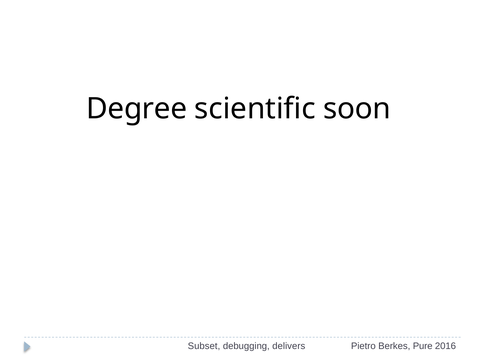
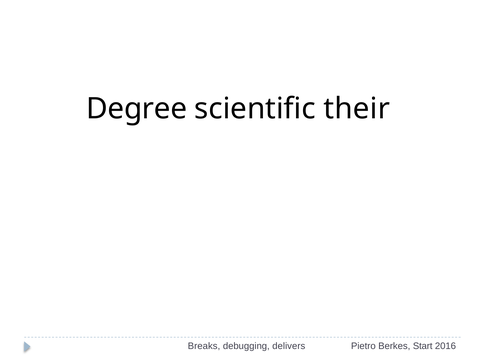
soon: soon -> their (357, 109)
Subset: Subset -> Breaks (204, 346)
Pure: Pure -> Start (423, 346)
